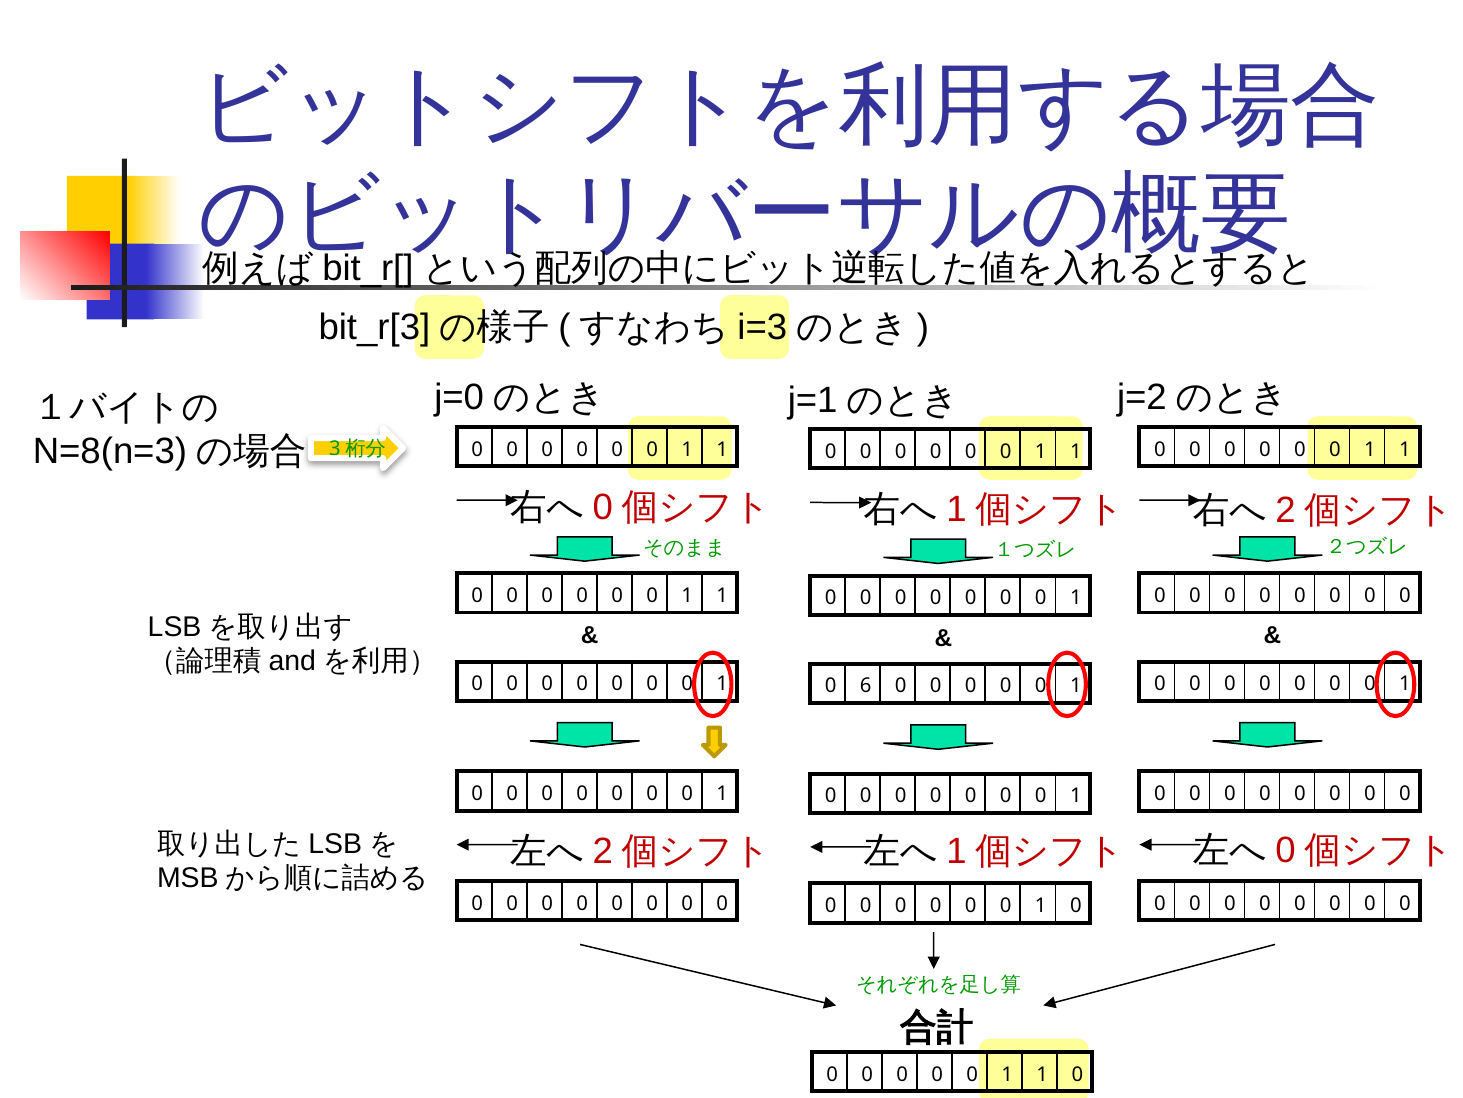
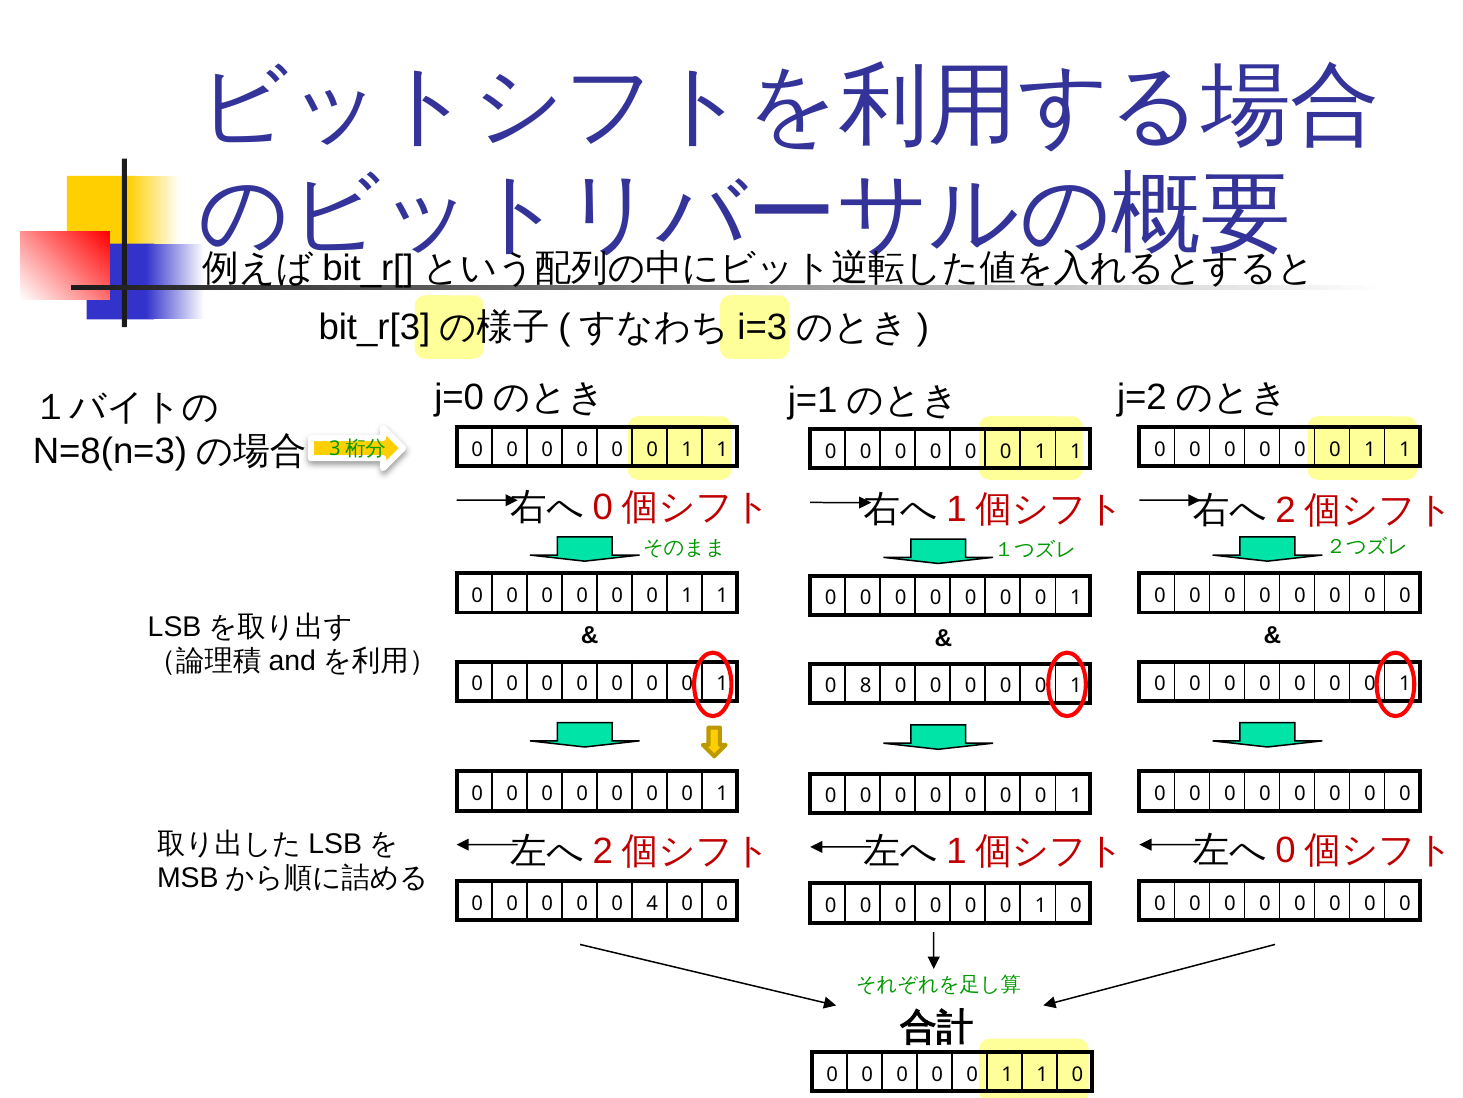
6: 6 -> 8 (866, 686)
0: 0 -> 4 (652, 903)
